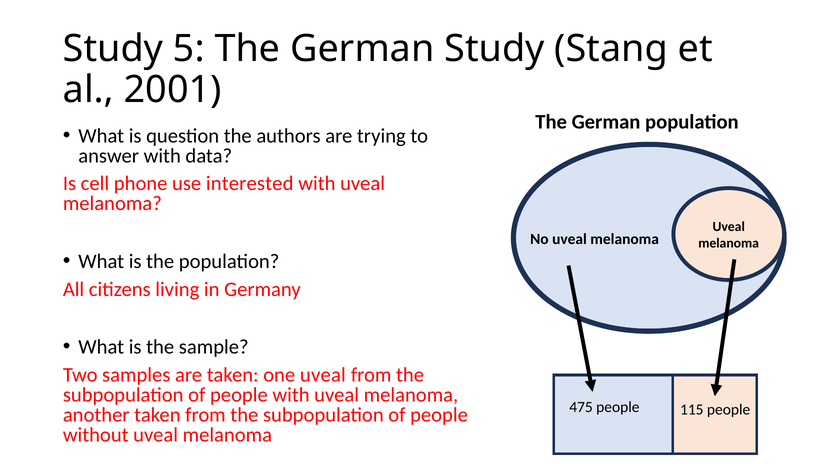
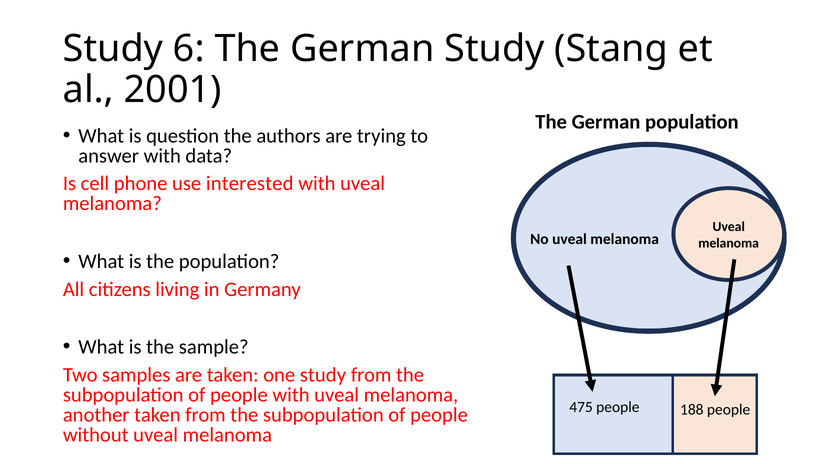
5: 5 -> 6 (189, 49)
one uveal: uveal -> study (323, 375)
115: 115 -> 188 (692, 410)
